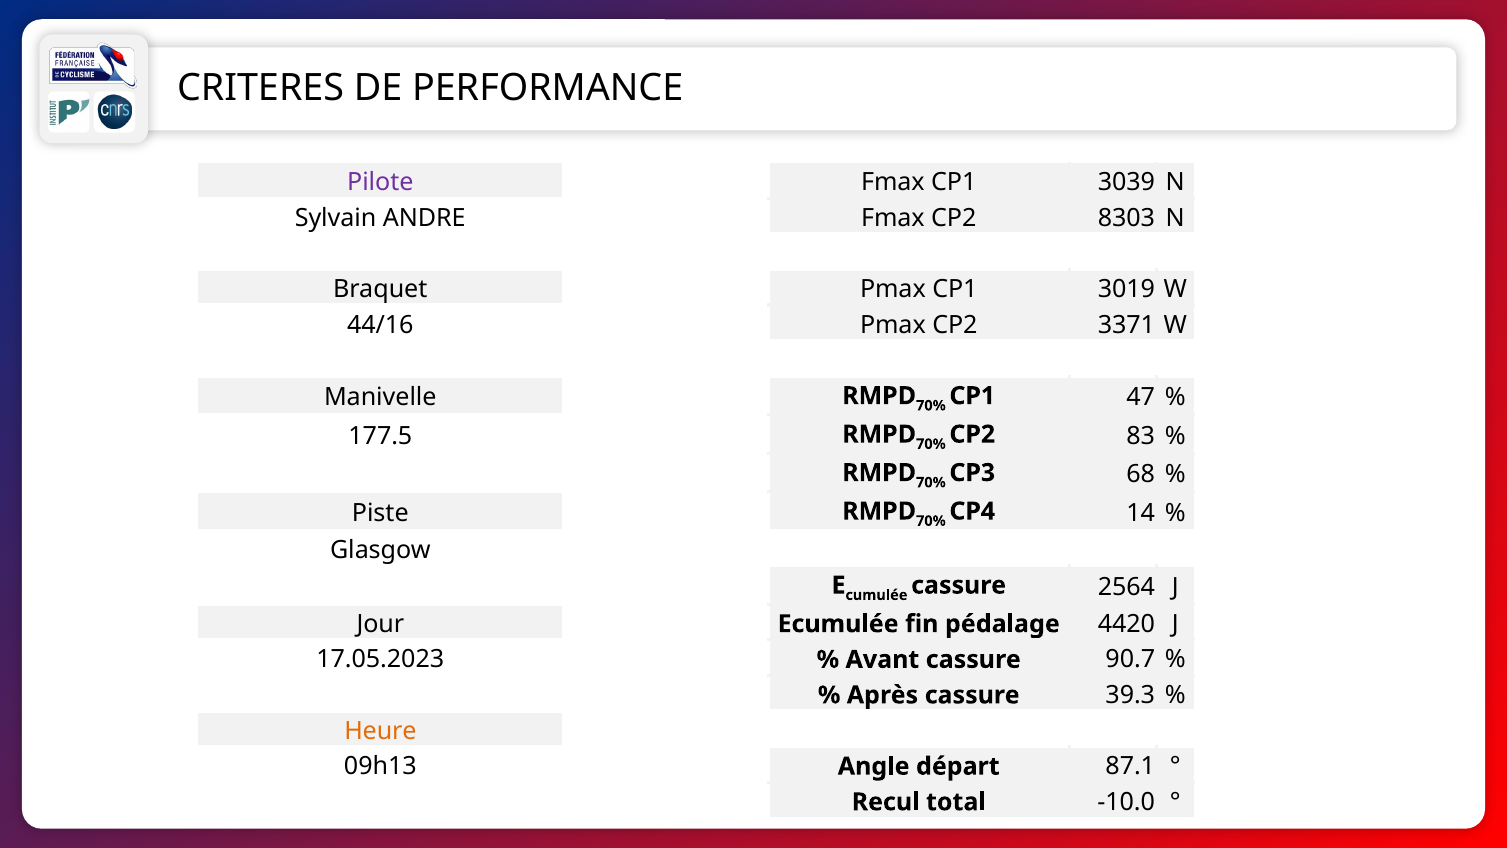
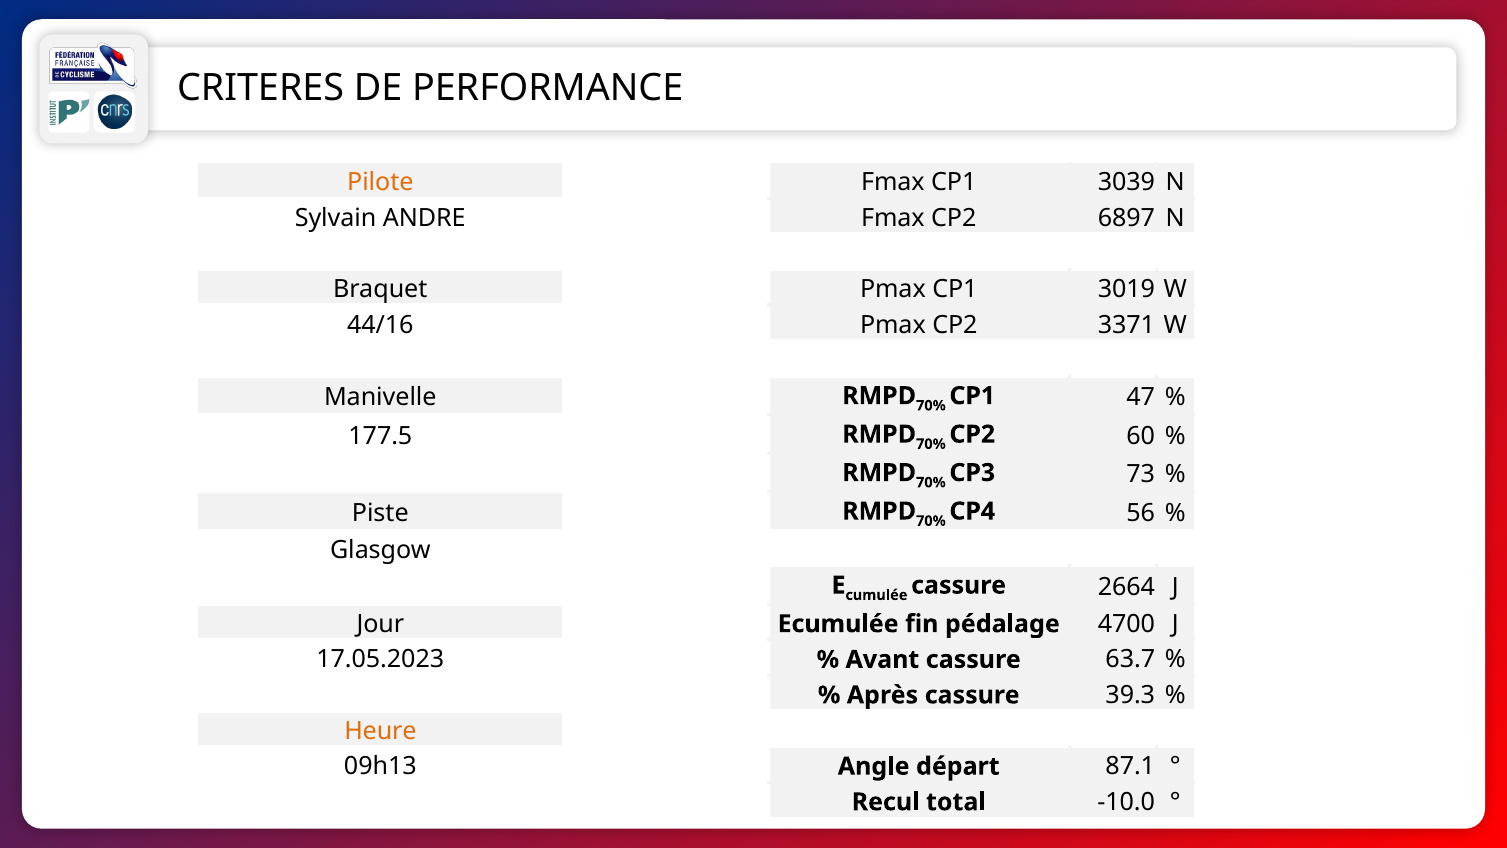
Pilote colour: purple -> orange (380, 182)
8303: 8303 -> 6897 (1126, 218)
83: 83 -> 60 (1141, 436)
68: 68 -> 73 (1141, 474)
14: 14 -> 56 (1141, 513)
2564: 2564 -> 2664 (1126, 587)
4420: 4420 -> 4700 (1126, 624)
90.7: 90.7 -> 63.7 (1130, 659)
